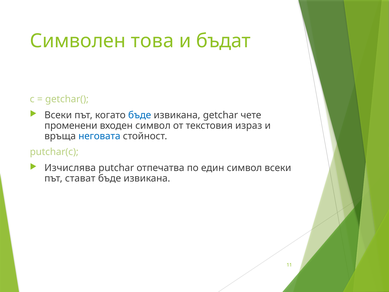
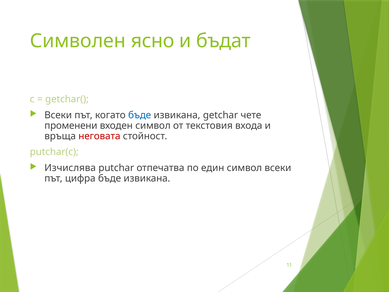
това: това -> ясно (153, 41)
израз: израз -> входа (249, 125)
неговата colour: blue -> red (99, 136)
стават: стават -> цифра (80, 178)
